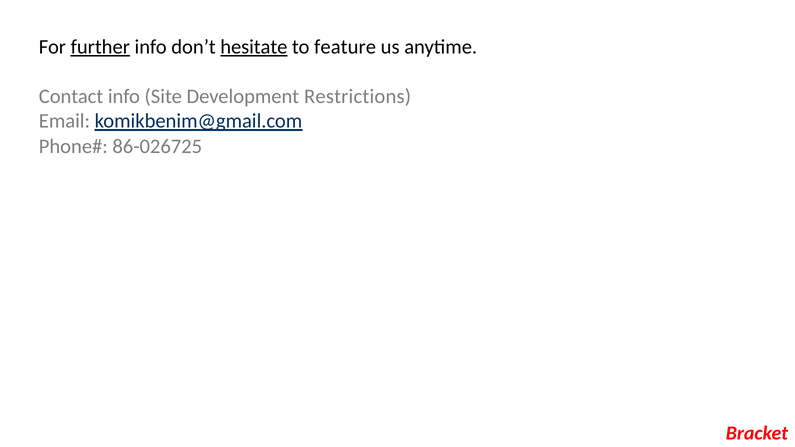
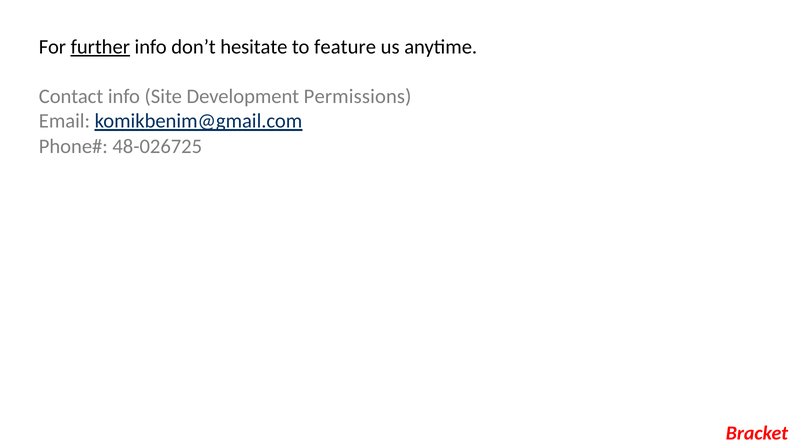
hesitate underline: present -> none (254, 47)
Restrictions: Restrictions -> Permissions (358, 96)
86-026725: 86-026725 -> 48-026725 (157, 146)
